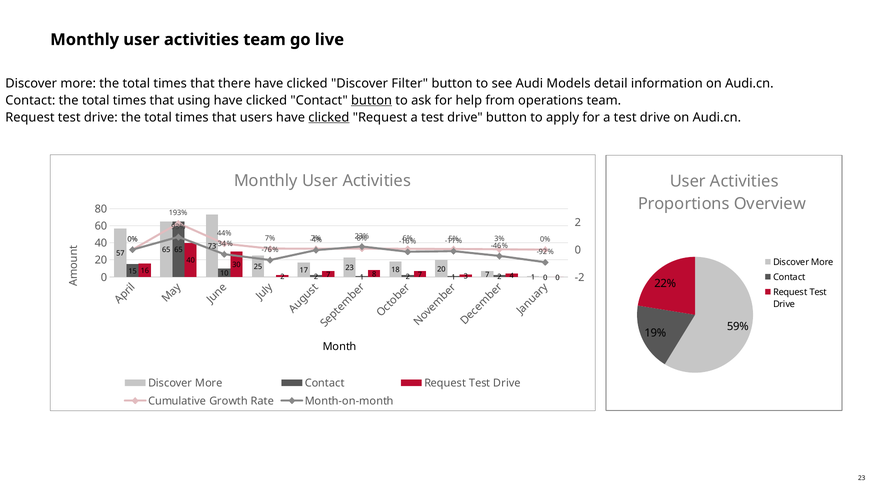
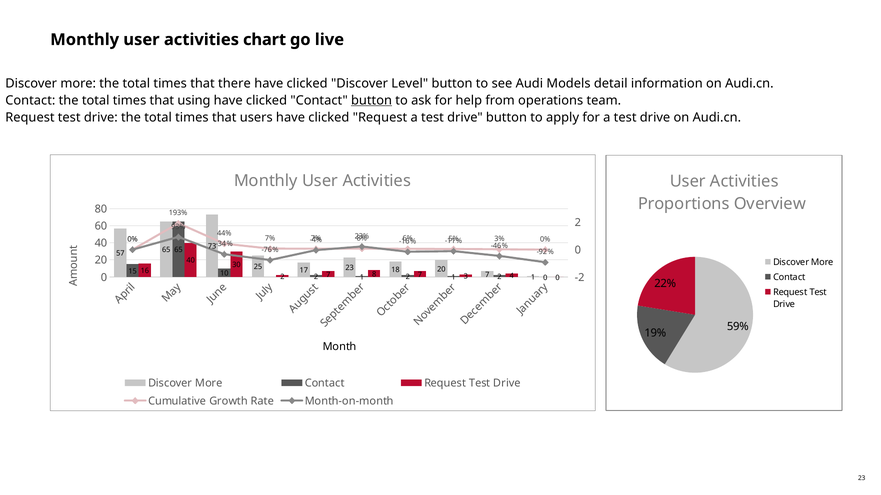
activities team: team -> chart (265, 40)
Filter: Filter -> Level (410, 83)
clicked underline: present -> none (329, 117)
